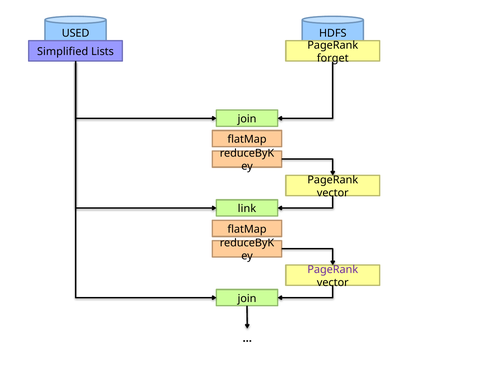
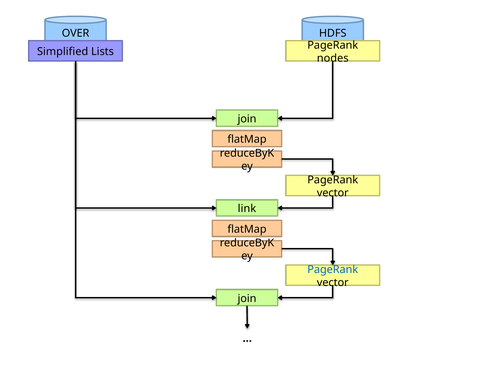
USED: USED -> OVER (76, 33)
forget: forget -> nodes (333, 58)
PageRank colour: purple -> blue (333, 270)
